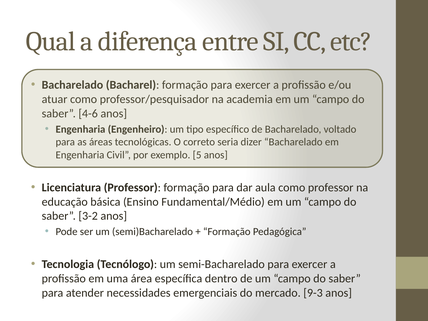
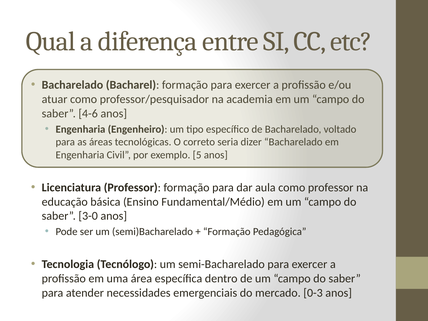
3-2: 3-2 -> 3-0 (88, 216)
9-3: 9-3 -> 0-3 (313, 293)
